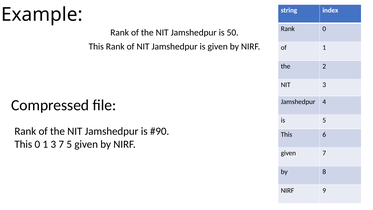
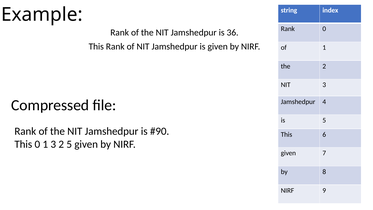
50: 50 -> 36 (233, 33)
3 7: 7 -> 2 (61, 144)
